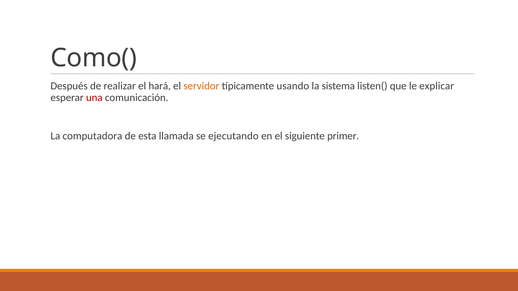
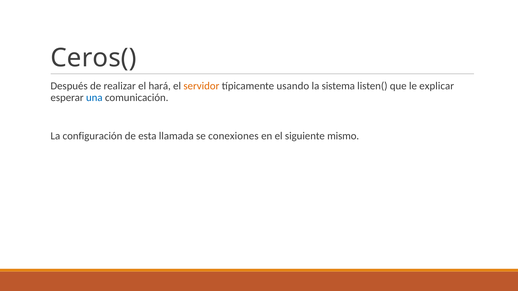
Como(: Como( -> Ceros( (94, 58)
una colour: red -> blue (94, 98)
computadora: computadora -> configuración (92, 136)
ejecutando: ejecutando -> conexiones (233, 136)
primer: primer -> mismo (343, 136)
